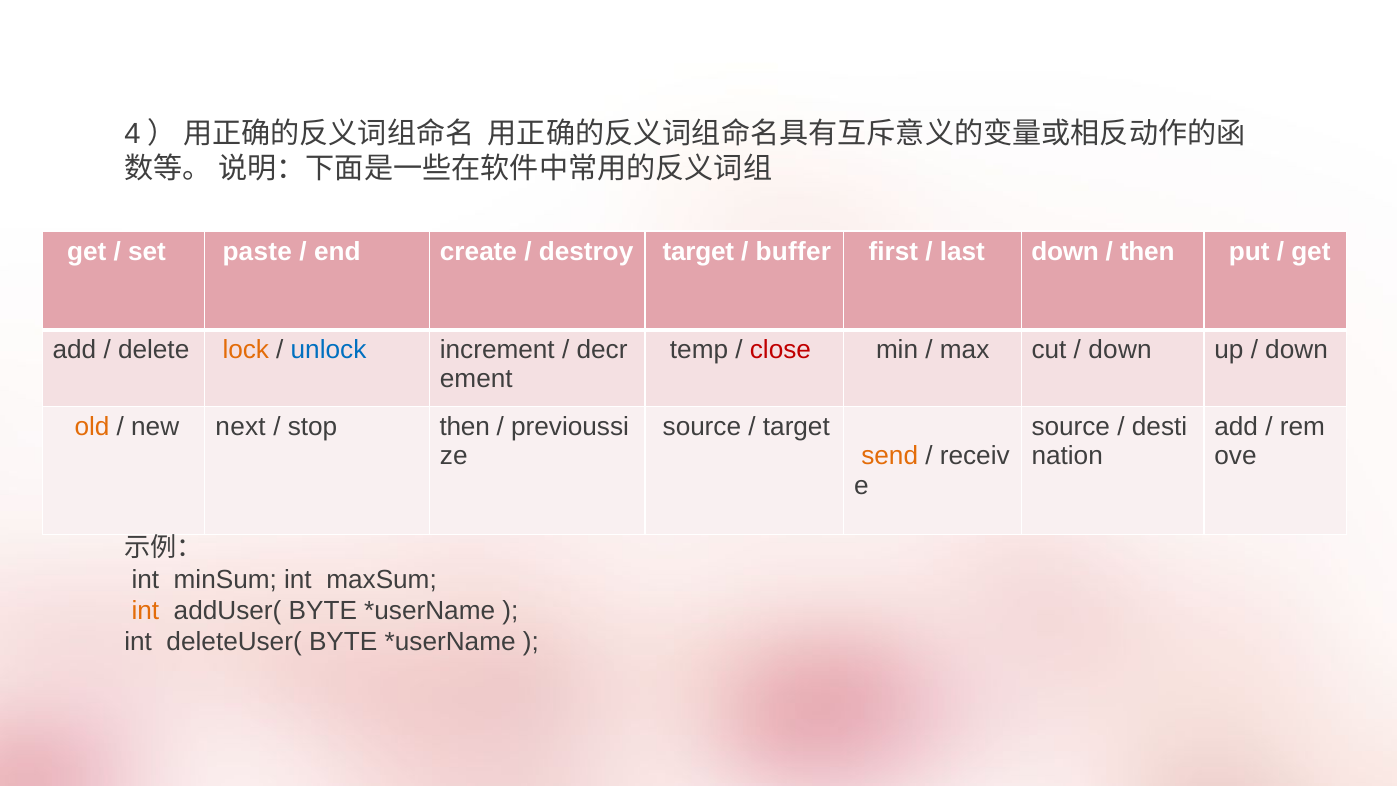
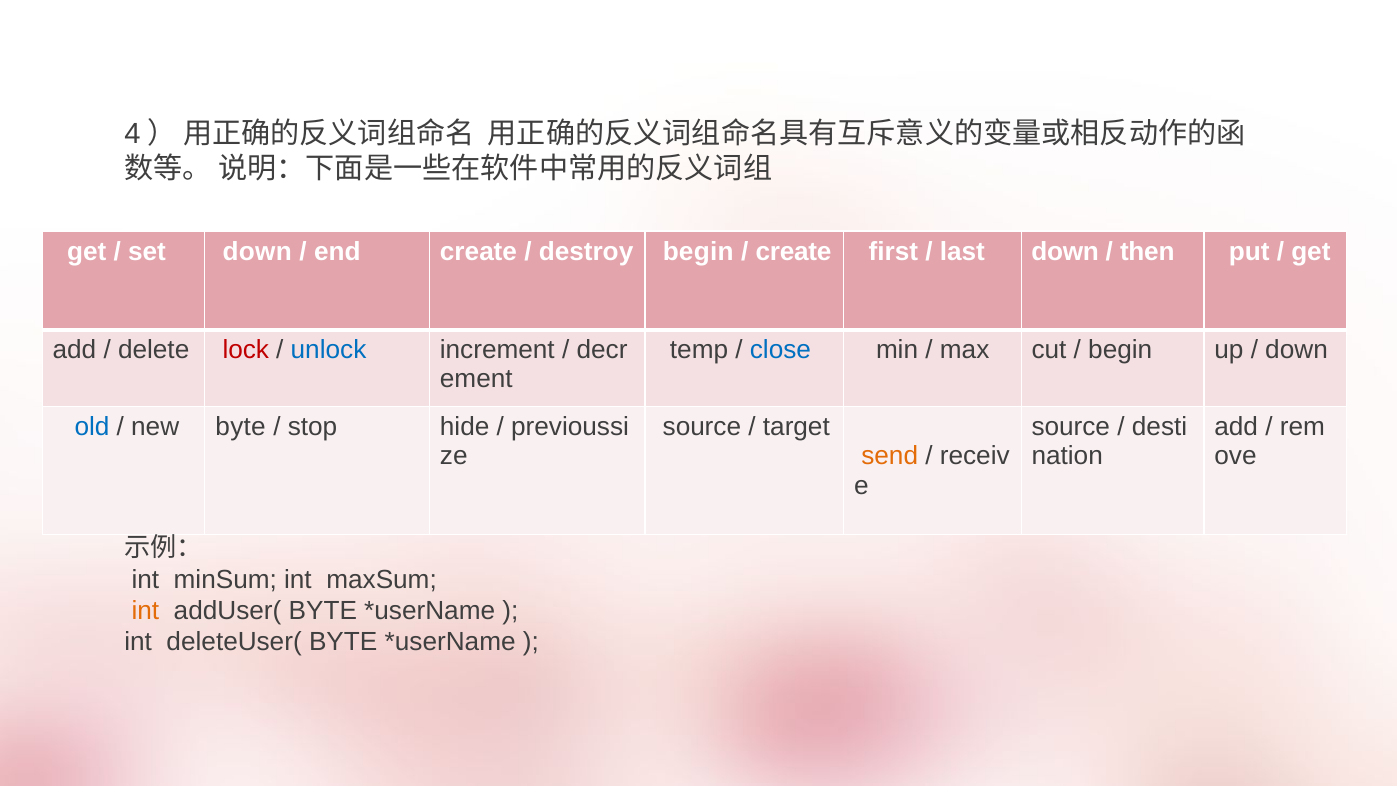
set paste: paste -> down (257, 251)
destroy target: target -> begin (698, 251)
buffer: buffer -> create (794, 251)
lock colour: orange -> red (246, 350)
close colour: red -> blue (780, 350)
down: down -> begin (1120, 350)
old colour: orange -> blue (92, 427)
new next: next -> byte (241, 427)
stop then: then -> hide (465, 427)
